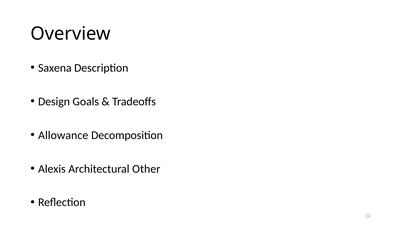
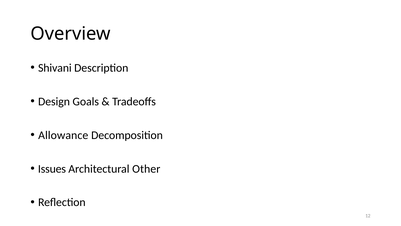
Saxena: Saxena -> Shivani (55, 68)
Alexis: Alexis -> Issues (52, 168)
